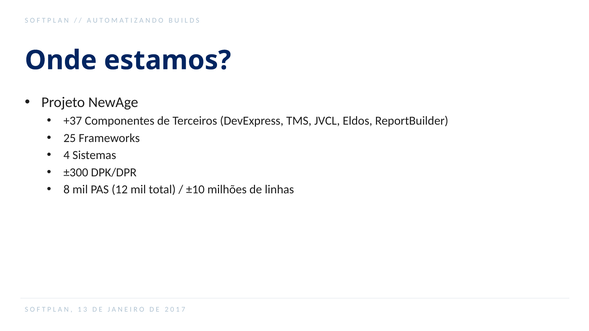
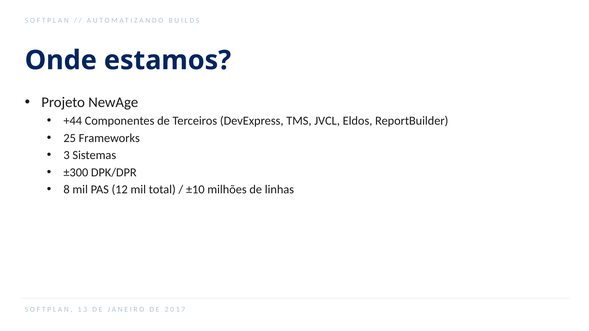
+37: +37 -> +44 (73, 121)
4: 4 -> 3 (67, 155)
